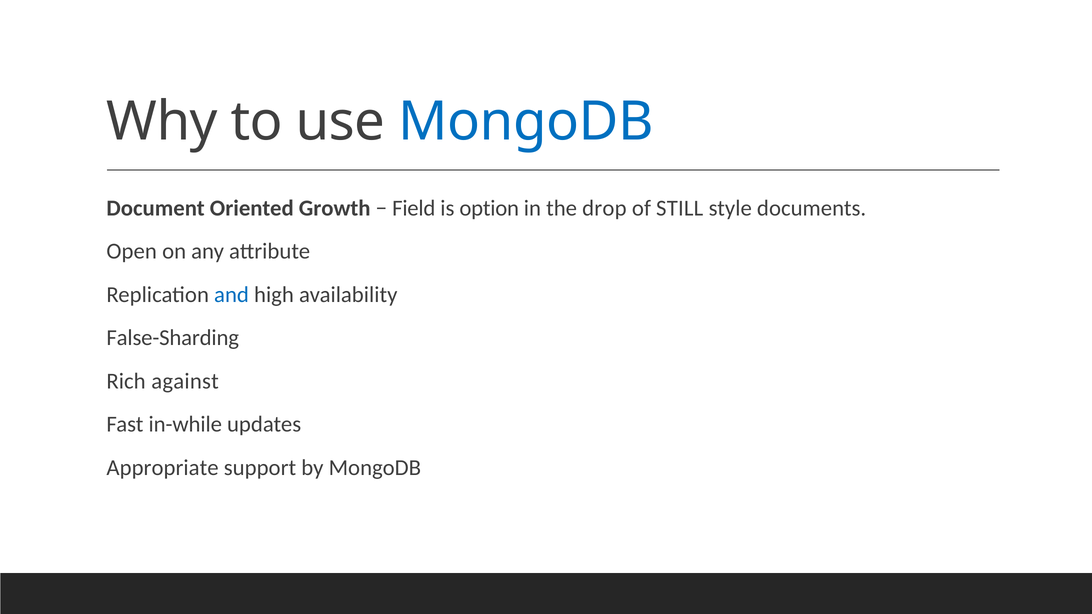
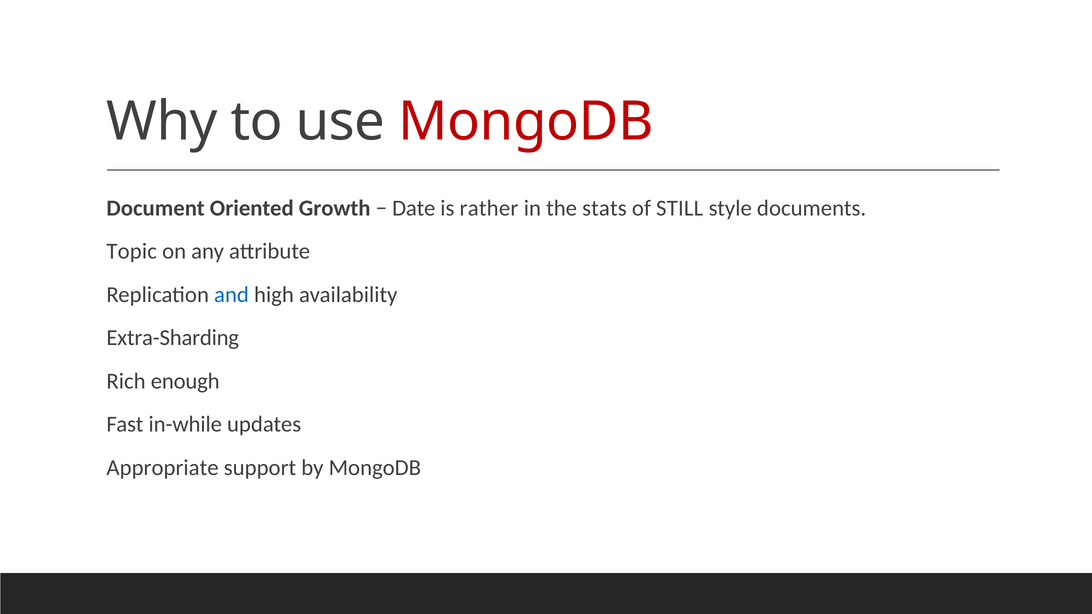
MongoDB colour: blue -> red (526, 122)
Field: Field -> Date (414, 208)
option: option -> rather (489, 208)
drop: drop -> stats (604, 208)
Open: Open -> Topic (132, 251)
False-Sharding: False-Sharding -> Extra-Sharding (173, 338)
against: against -> enough (185, 381)
